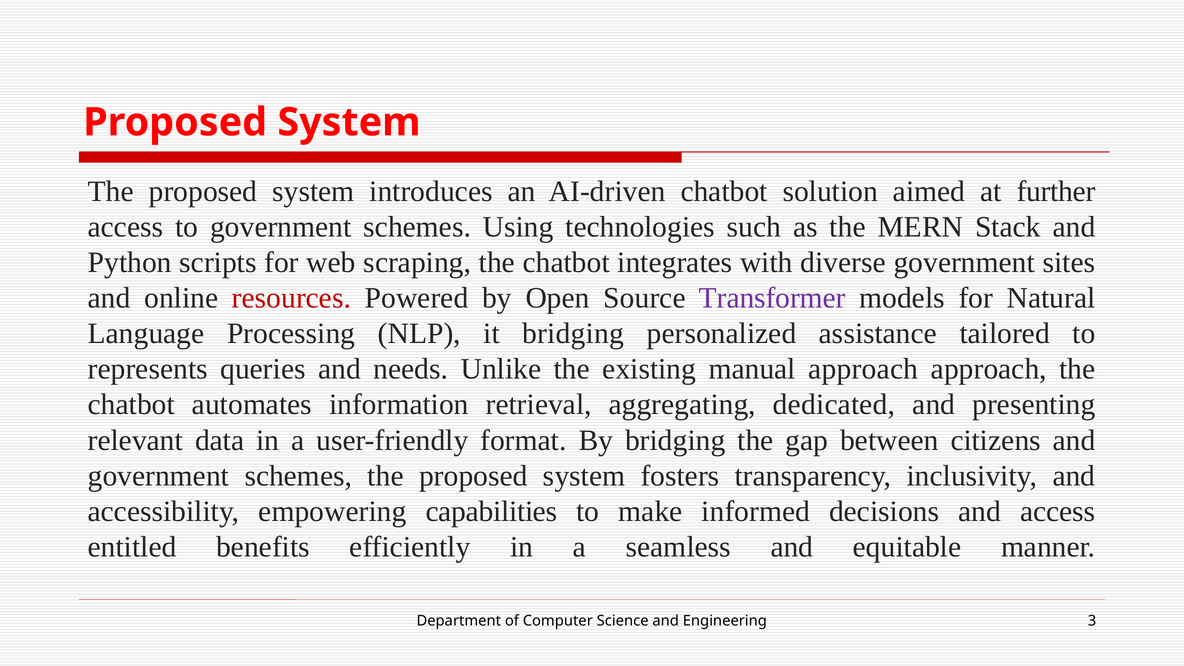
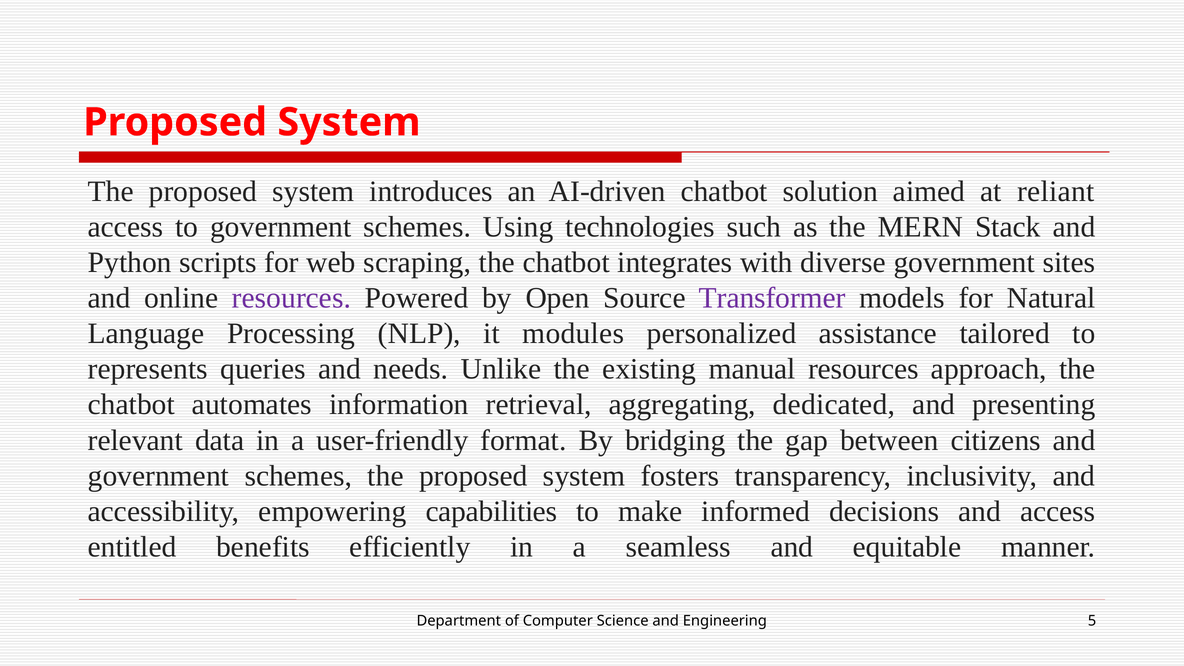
further: further -> reliant (1056, 192)
resources colour: red -> purple (291, 298)
it bridging: bridging -> modules (573, 334)
manual approach: approach -> resources (863, 369)
3: 3 -> 5 (1092, 621)
